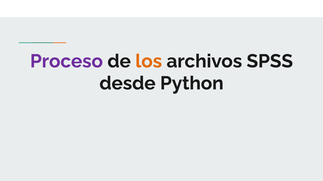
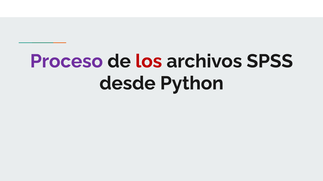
los colour: orange -> red (149, 61)
